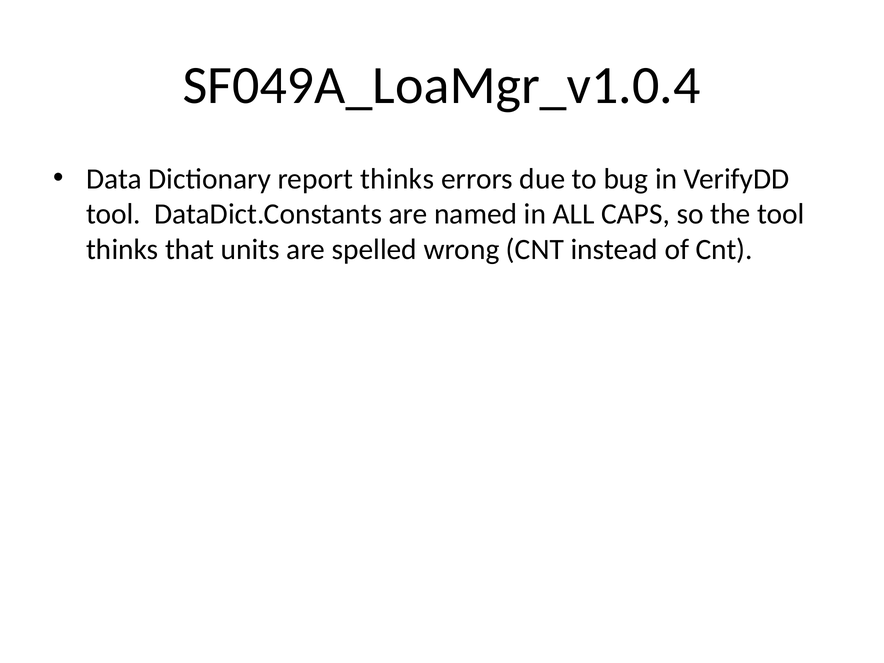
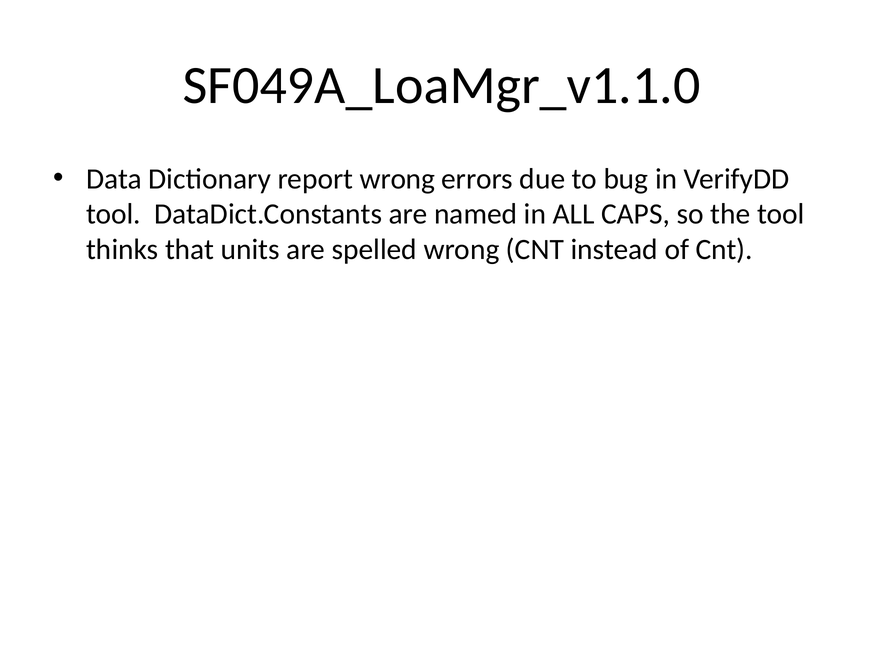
SF049A_LoaMgr_v1.0.4: SF049A_LoaMgr_v1.0.4 -> SF049A_LoaMgr_v1.1.0 (442, 86)
report thinks: thinks -> wrong (397, 179)
